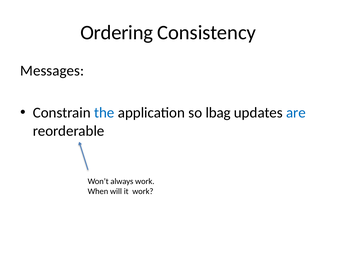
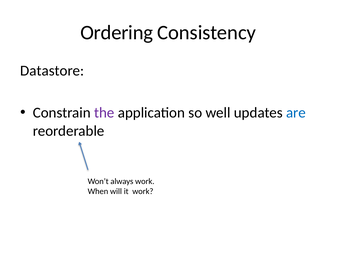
Messages: Messages -> Datastore (52, 71)
the colour: blue -> purple (104, 113)
lbag: lbag -> well (218, 113)
